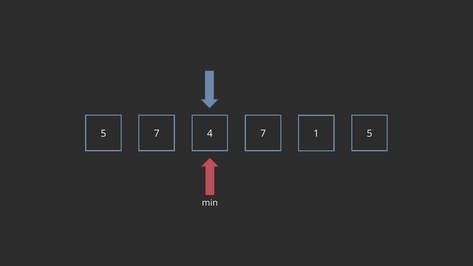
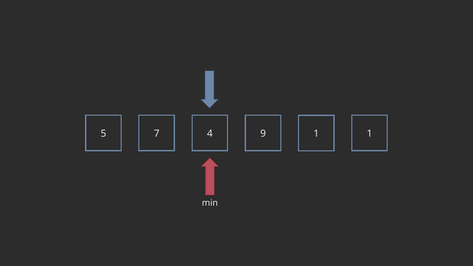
7 7: 7 -> 9 (263, 134)
5 5: 5 -> 1 (370, 134)
